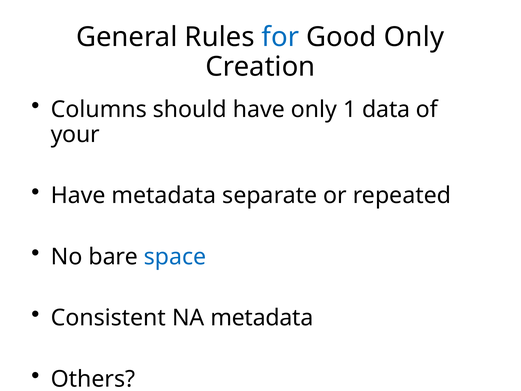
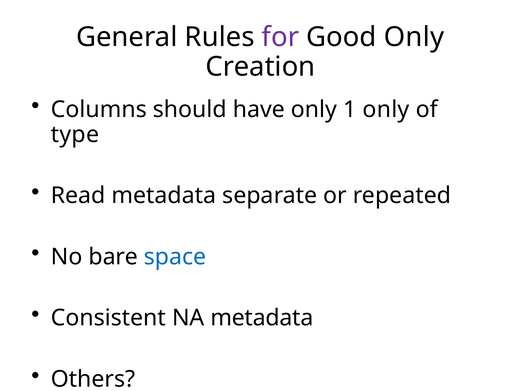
for colour: blue -> purple (280, 37)
1 data: data -> only (386, 109)
your: your -> type (75, 134)
Have: Have -> Read (78, 195)
